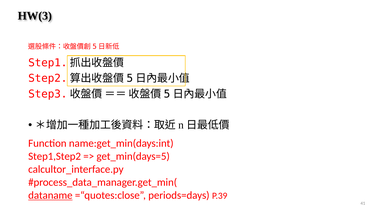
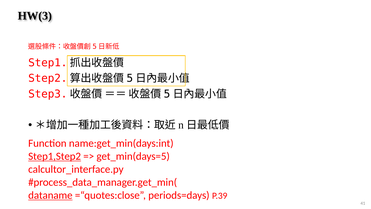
Step1,Step2 underline: none -> present (55, 156)
